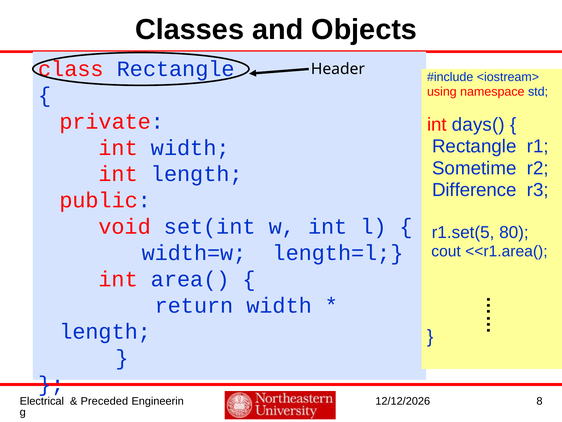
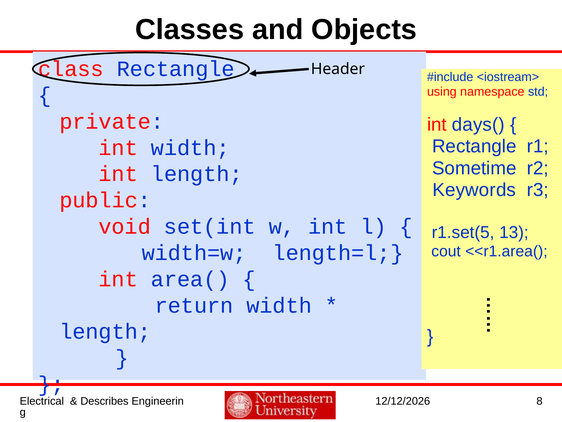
Difference: Difference -> Keywords (474, 190)
80: 80 -> 13 (514, 232)
Preceded: Preceded -> Describes (104, 401)
